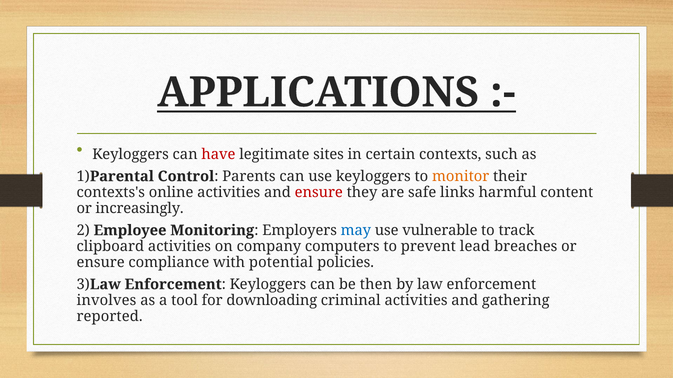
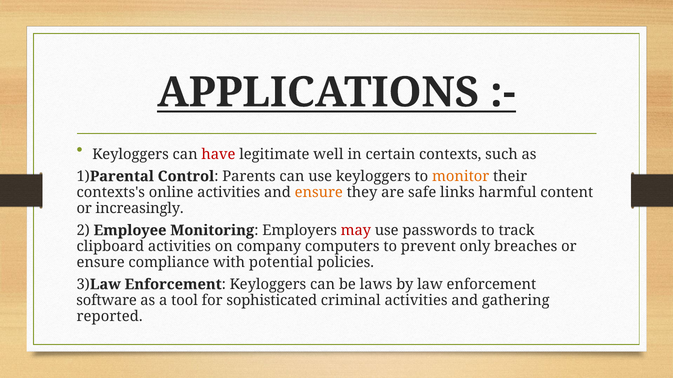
sites: sites -> well (328, 155)
ensure colour: red -> orange (319, 193)
may colour: blue -> red (356, 231)
vulnerable: vulnerable -> passwords (440, 231)
lead: lead -> only (475, 247)
then: then -> laws (376, 285)
involves: involves -> software (107, 301)
downloading: downloading -> sophisticated (272, 301)
